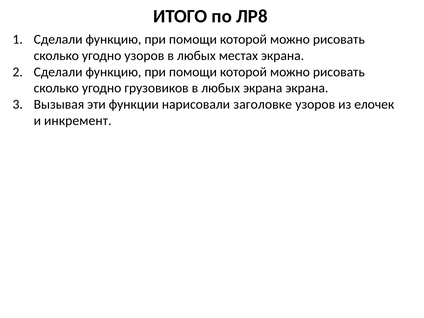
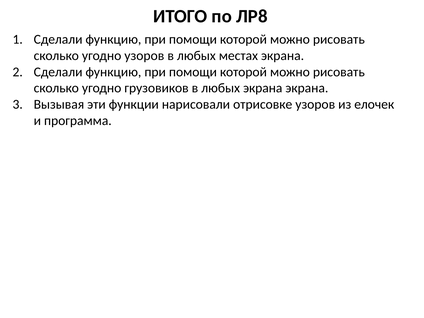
заголовке: заголовке -> отрисовке (263, 104)
инкремент: инкремент -> программа (78, 121)
